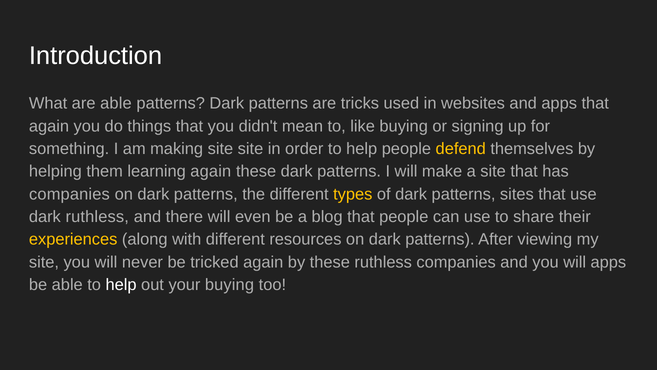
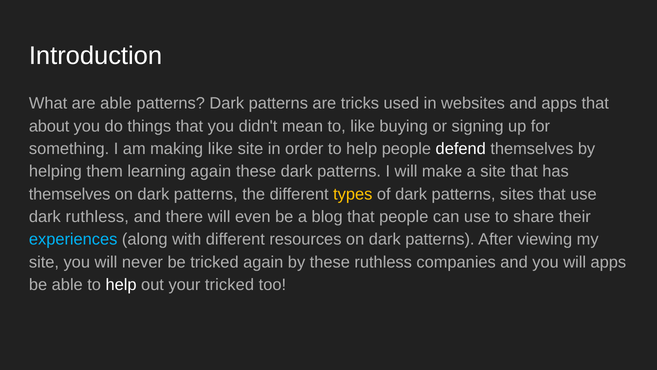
again: again -> about (49, 126)
making site: site -> like (220, 149)
defend colour: yellow -> white (461, 149)
companies: companies -> themselves (70, 194)
experiences colour: yellow -> light blue (73, 239)
your buying: buying -> tricked (229, 285)
